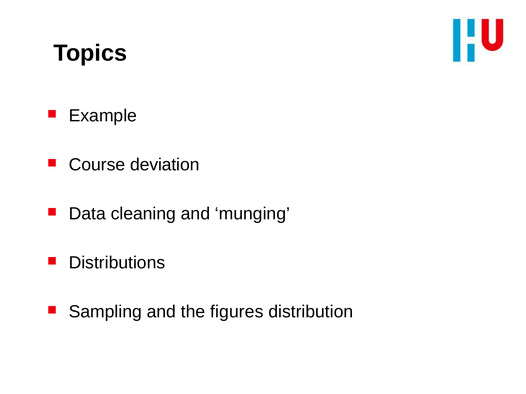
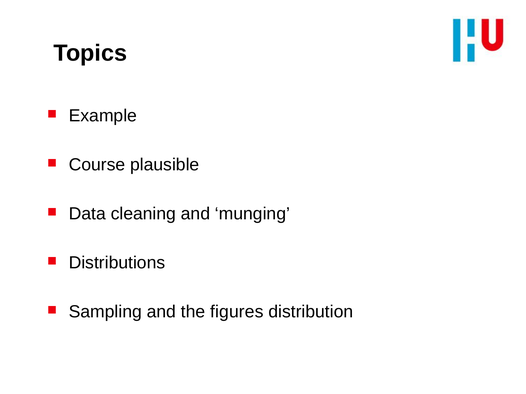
deviation: deviation -> plausible (165, 165)
